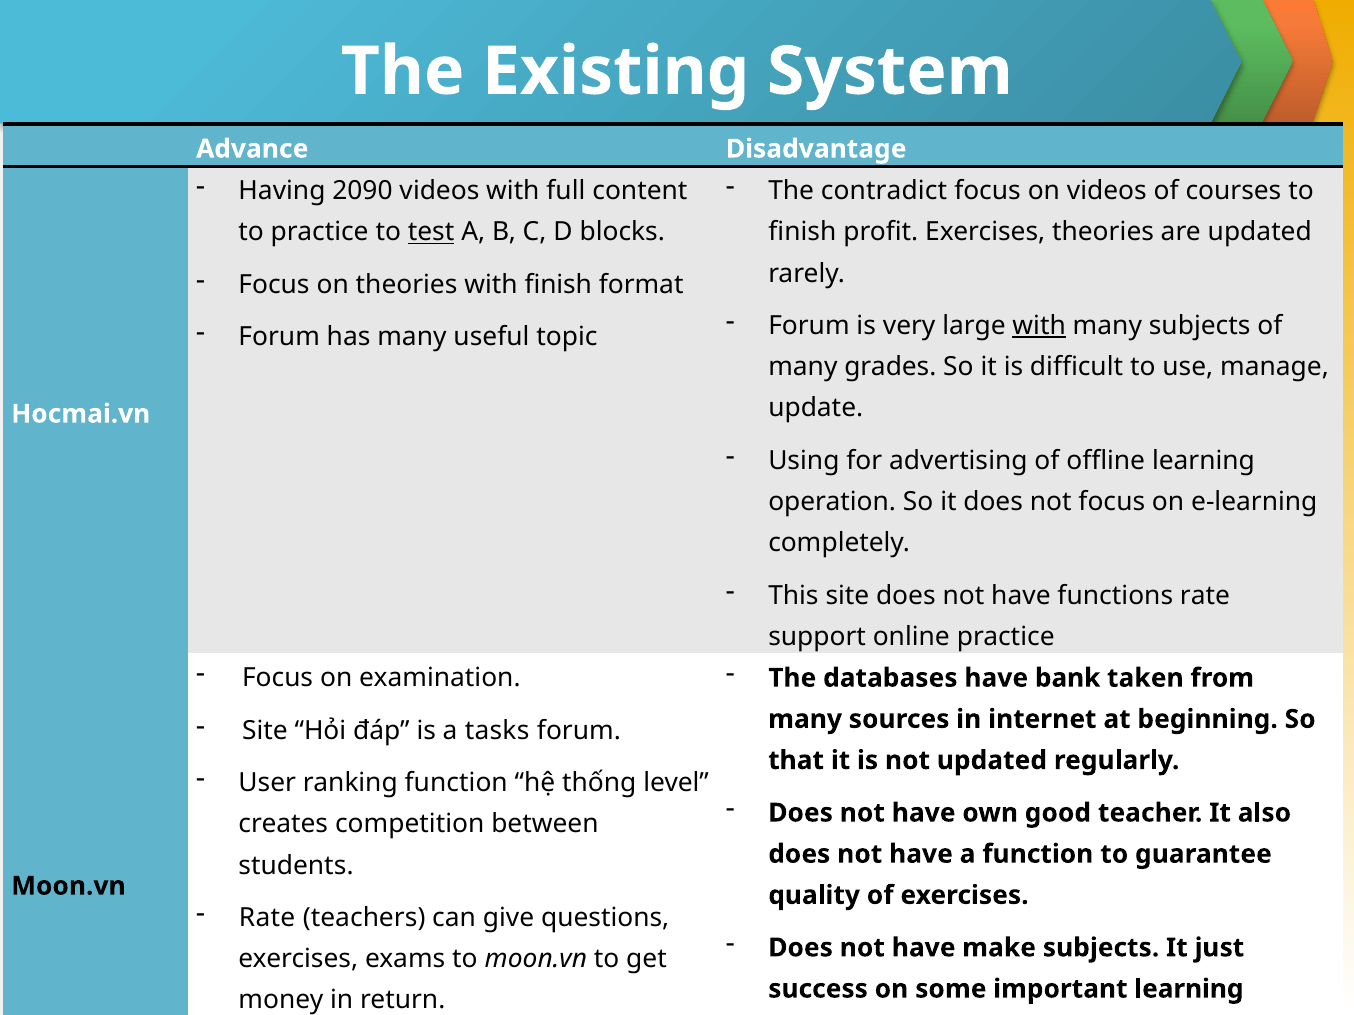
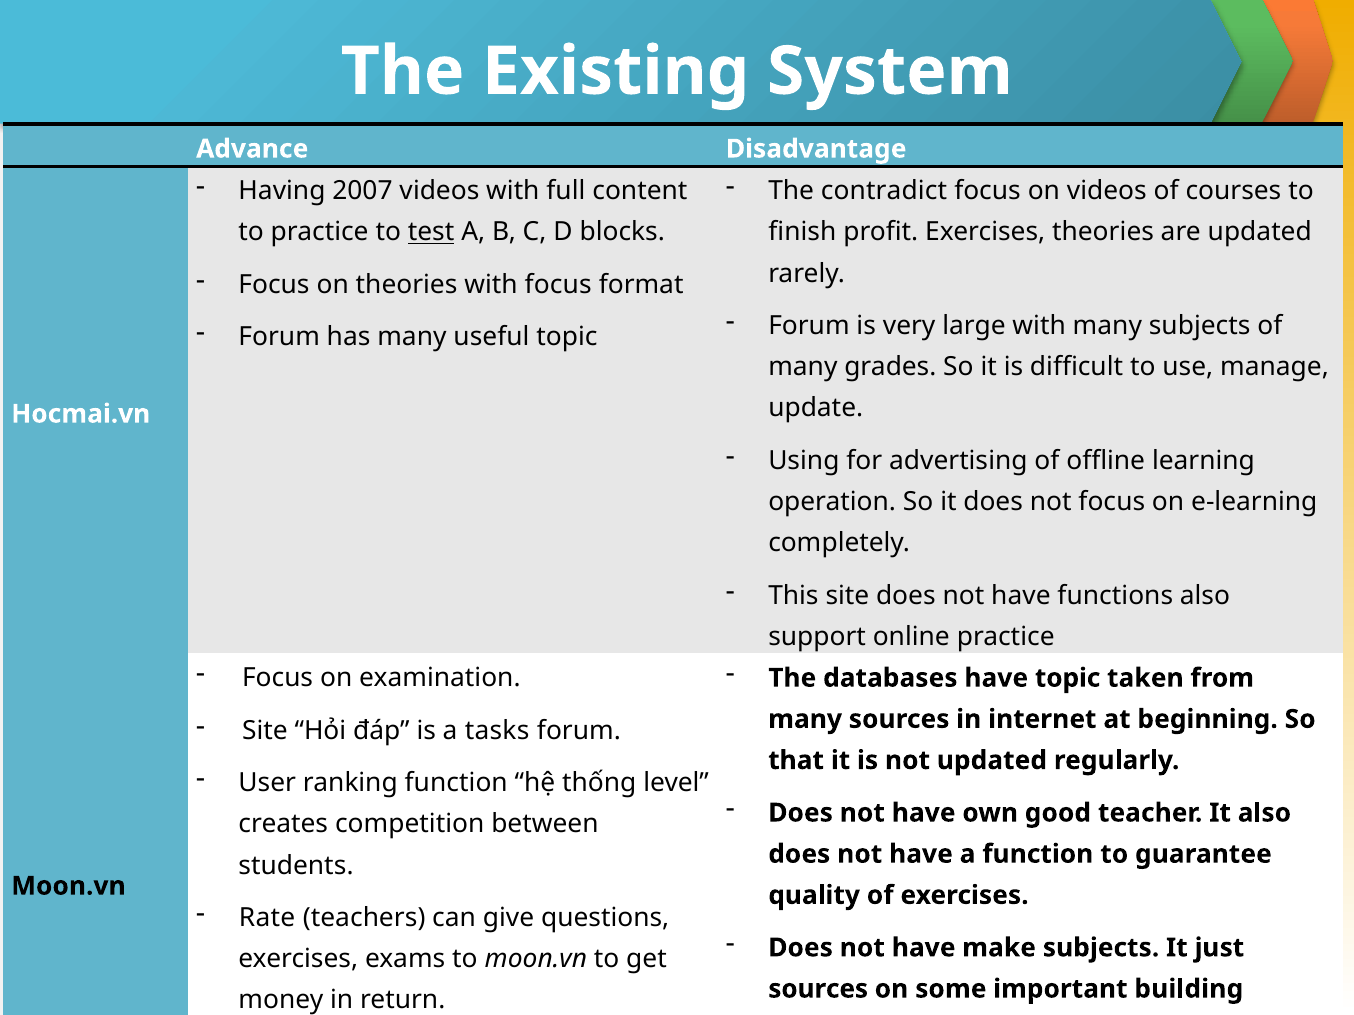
2090: 2090 -> 2007 (362, 191)
with finish: finish -> focus (558, 285)
with underline: present -> none (1039, 326)
functions rate: rate -> also (1205, 596)
have bank: bank -> topic (1068, 678)
success: success -> sources (818, 989)
important learning: learning -> building (1189, 989)
